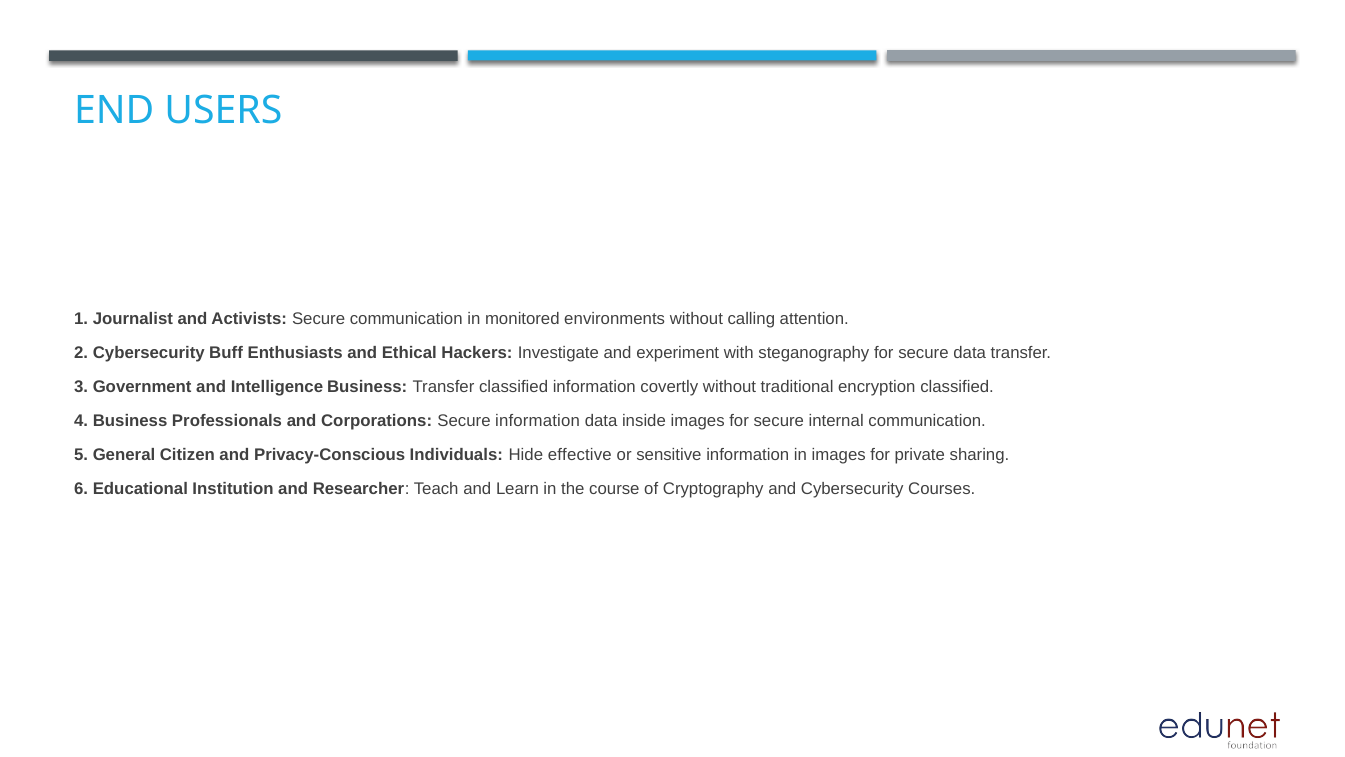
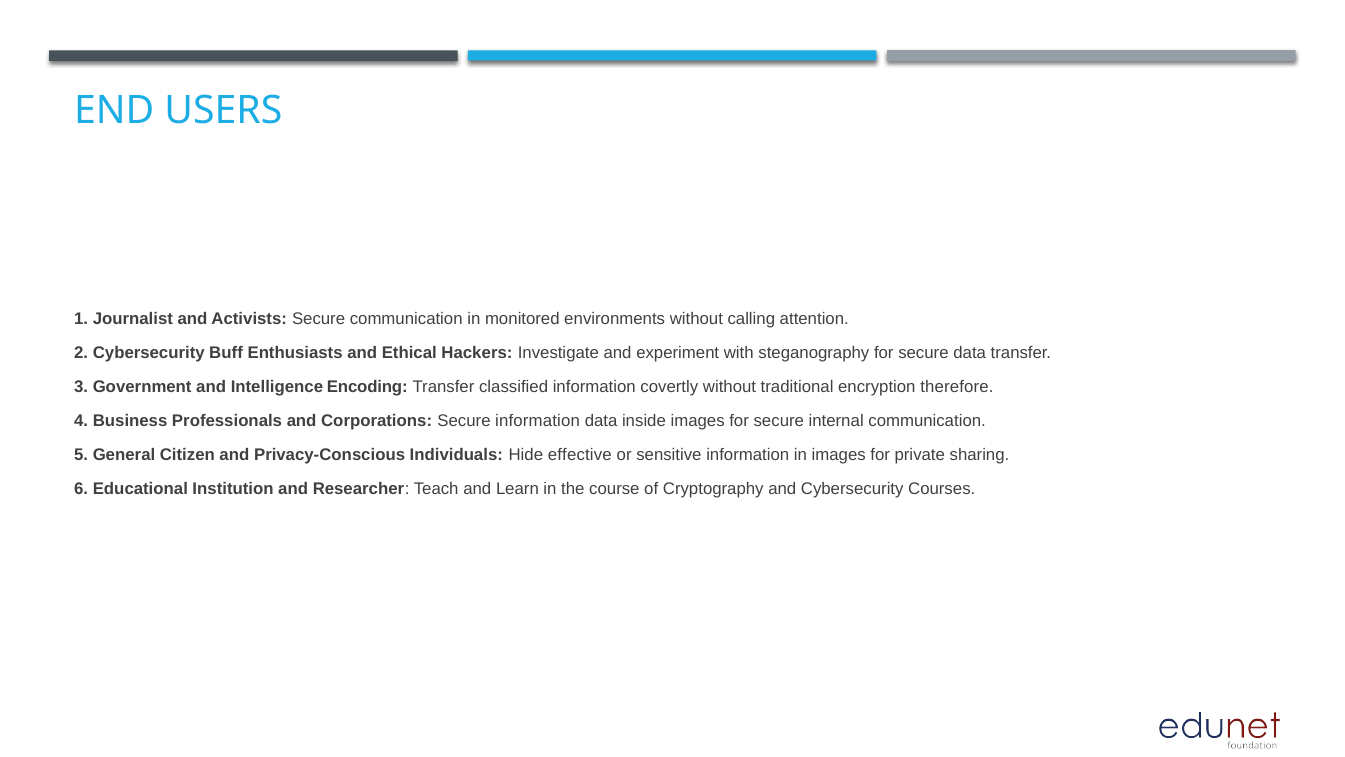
Intelligence Business: Business -> Encoding (367, 387)
encryption classified: classified -> therefore (957, 387)
